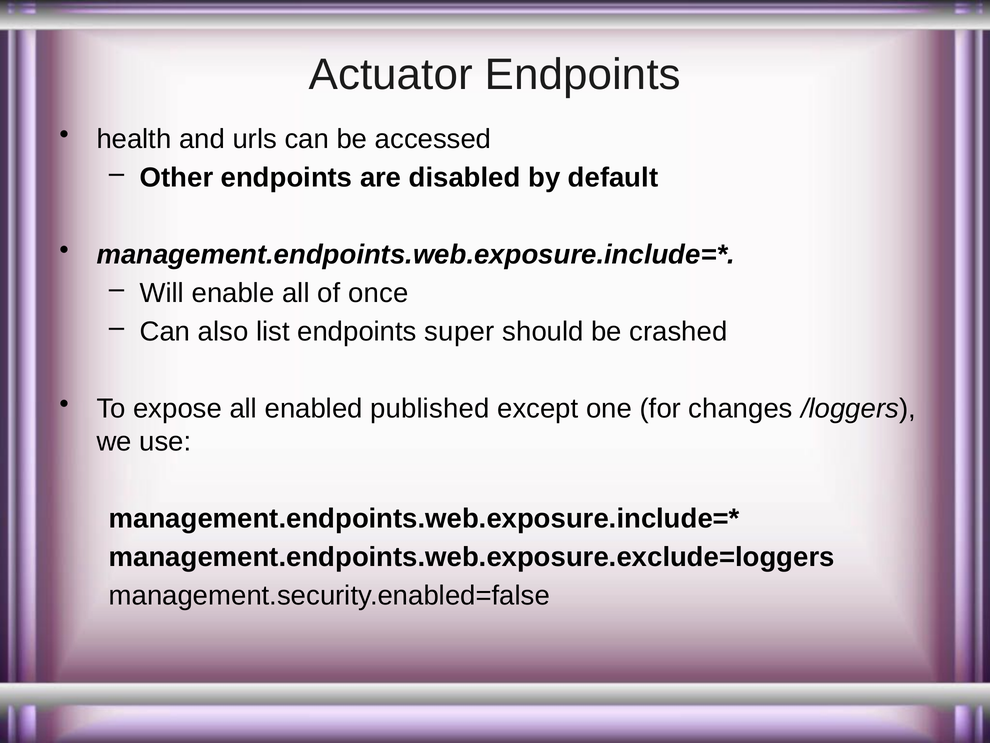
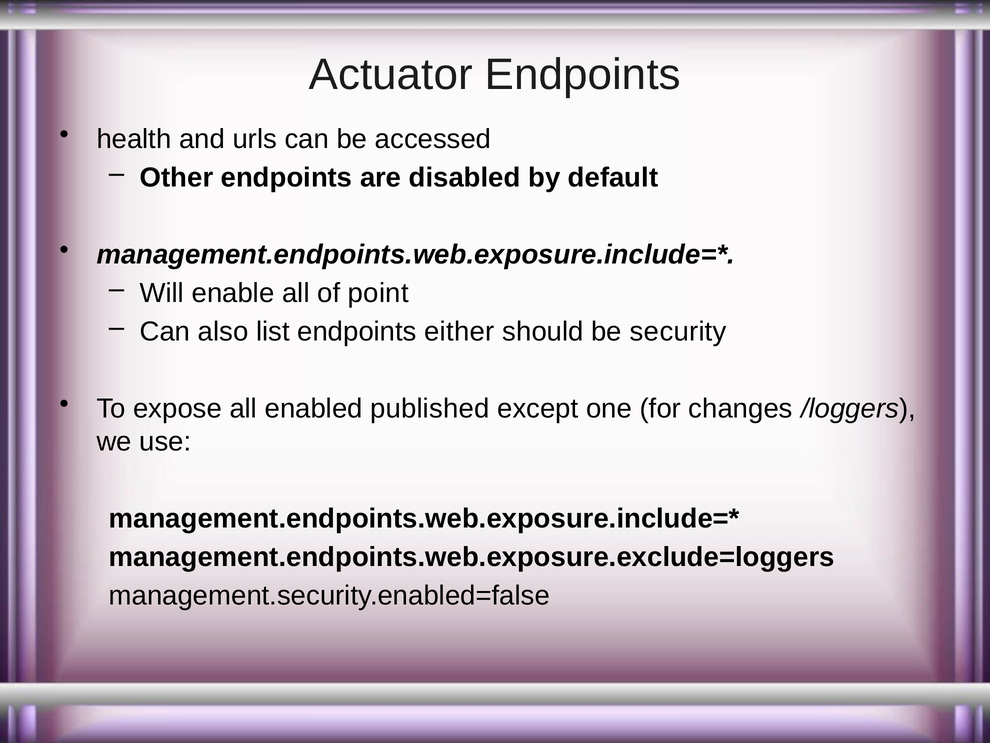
once: once -> point (378, 293)
super: super -> either (459, 331)
crashed: crashed -> security (678, 331)
